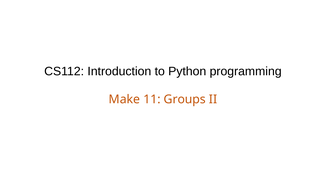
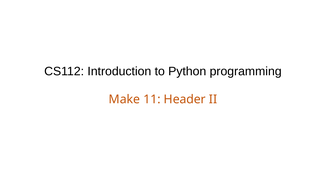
Groups: Groups -> Header (185, 99)
